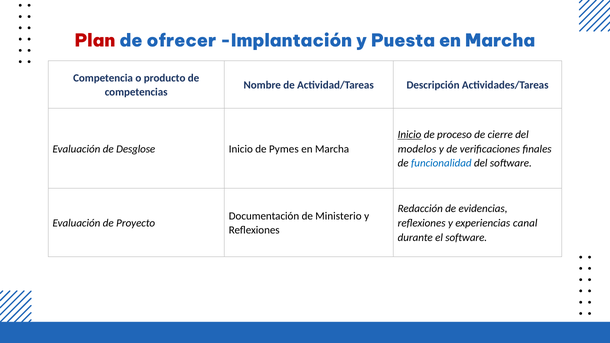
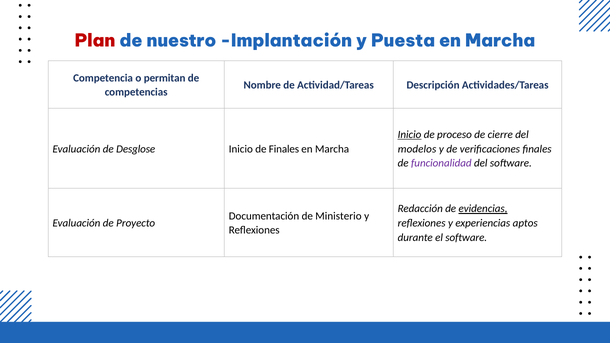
ofrecer: ofrecer -> nuestro (181, 41)
producto: producto -> permitan (165, 78)
de Pymes: Pymes -> Finales (284, 149)
funcionalidad colour: blue -> purple (441, 163)
evidencias underline: none -> present (483, 209)
canal: canal -> aptos (525, 223)
